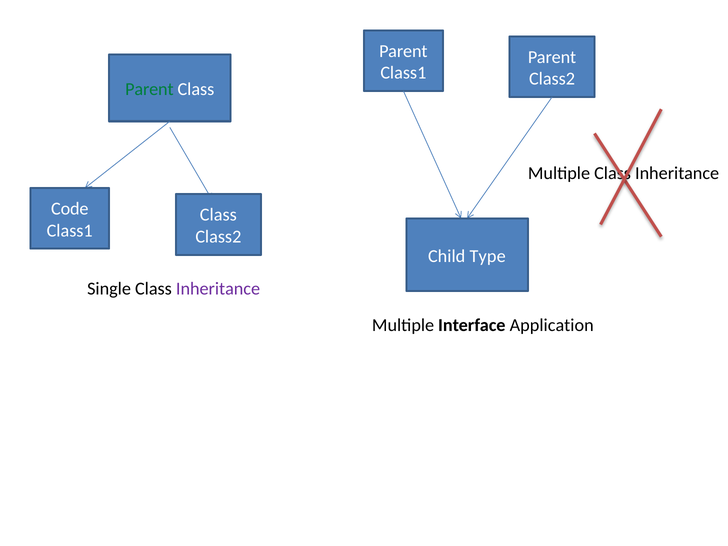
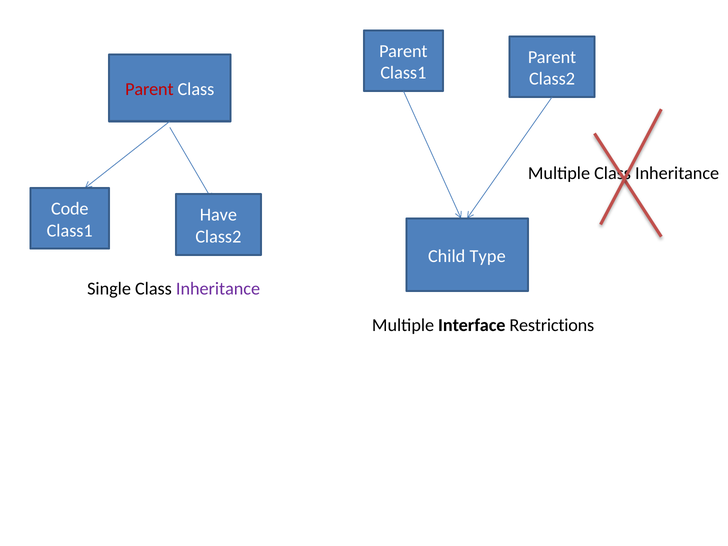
Parent colour: green -> red (149, 89)
Class: Class -> Have (218, 215)
Application: Application -> Restrictions (552, 325)
